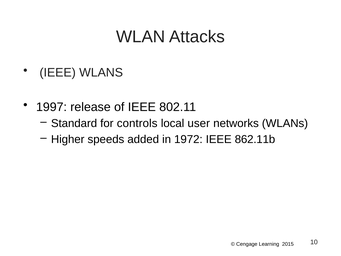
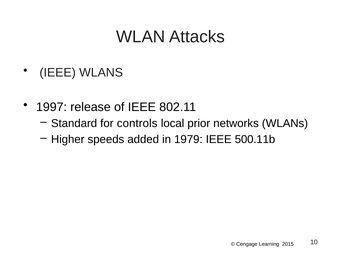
user: user -> prior (199, 123)
1972: 1972 -> 1979 (188, 139)
862.11b: 862.11b -> 500.11b (255, 139)
